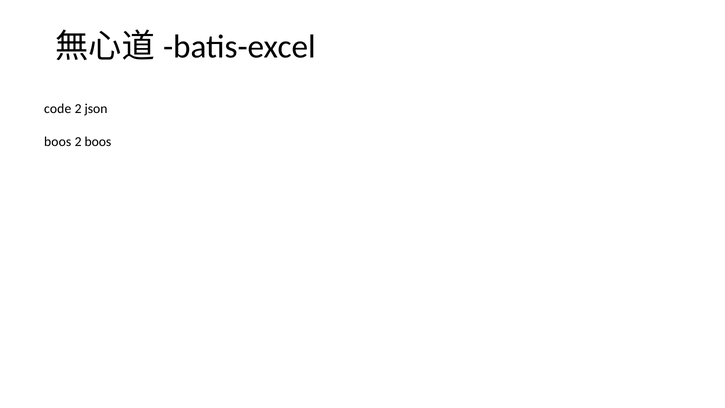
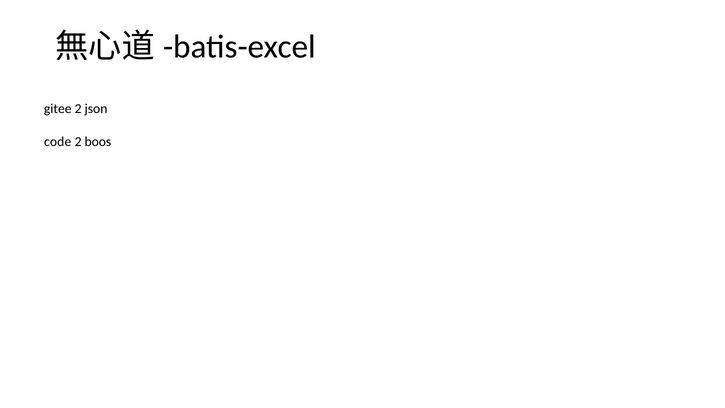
code: code -> gitee (58, 109)
boos: boos -> code (58, 141)
